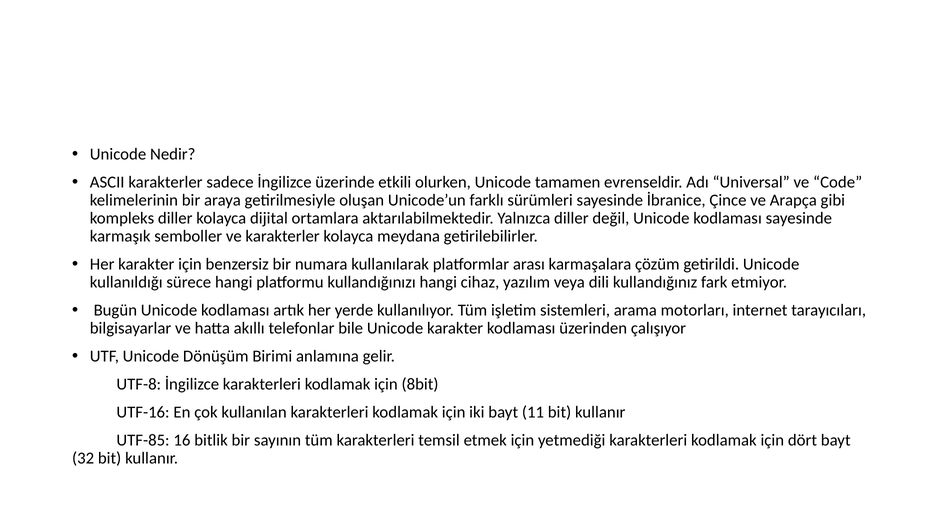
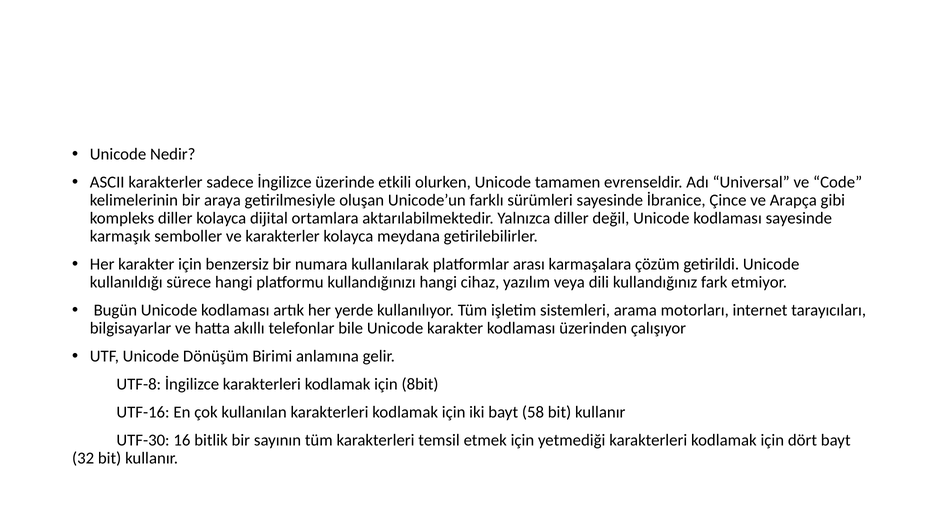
11: 11 -> 58 (533, 412)
UTF-85: UTF-85 -> UTF-30 (143, 440)
